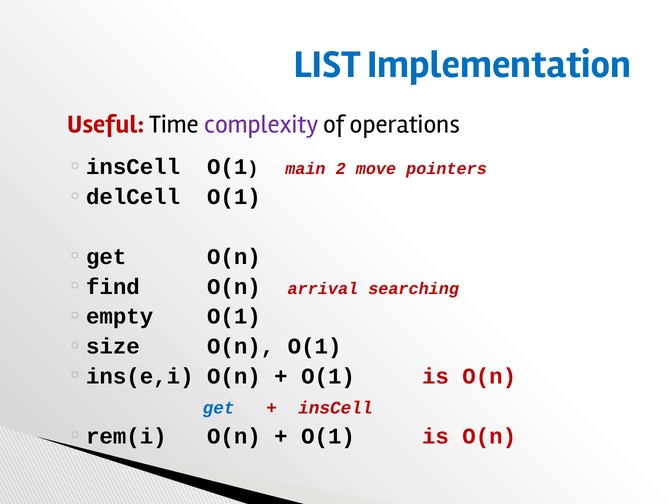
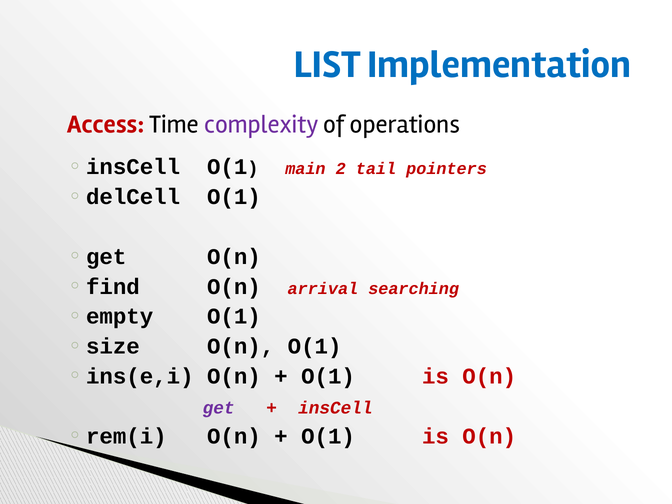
Useful: Useful -> Access (106, 124)
move: move -> tail (376, 169)
get colour: blue -> purple (219, 408)
